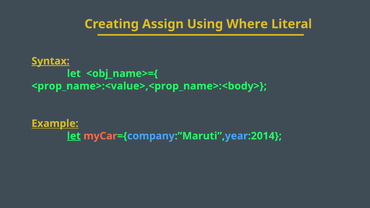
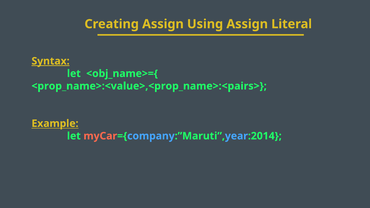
Using Where: Where -> Assign (247, 24)
<prop_name>:<value>,<prop_name>:<body>: <prop_name>:<value>,<prop_name>:<body> -> <prop_name>:<value>,<prop_name>:<pairs> (149, 86)
let underline: present -> none (74, 136)
